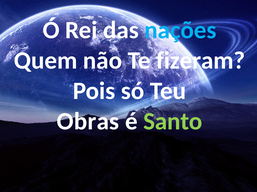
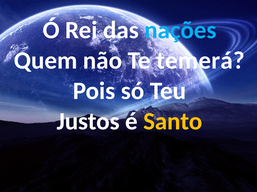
fizeram: fizeram -> temerá (200, 61)
Obras: Obras -> Justos (88, 122)
Santo colour: light green -> yellow (173, 122)
